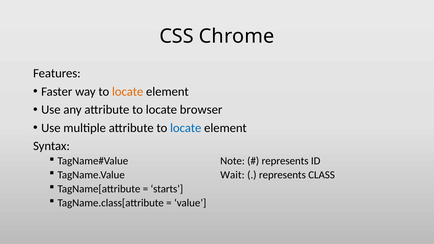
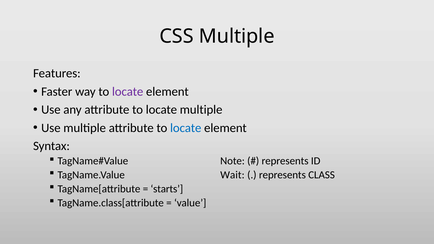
CSS Chrome: Chrome -> Multiple (237, 36)
locate colour: orange -> purple (128, 92)
locate browser: browser -> multiple (201, 110)
